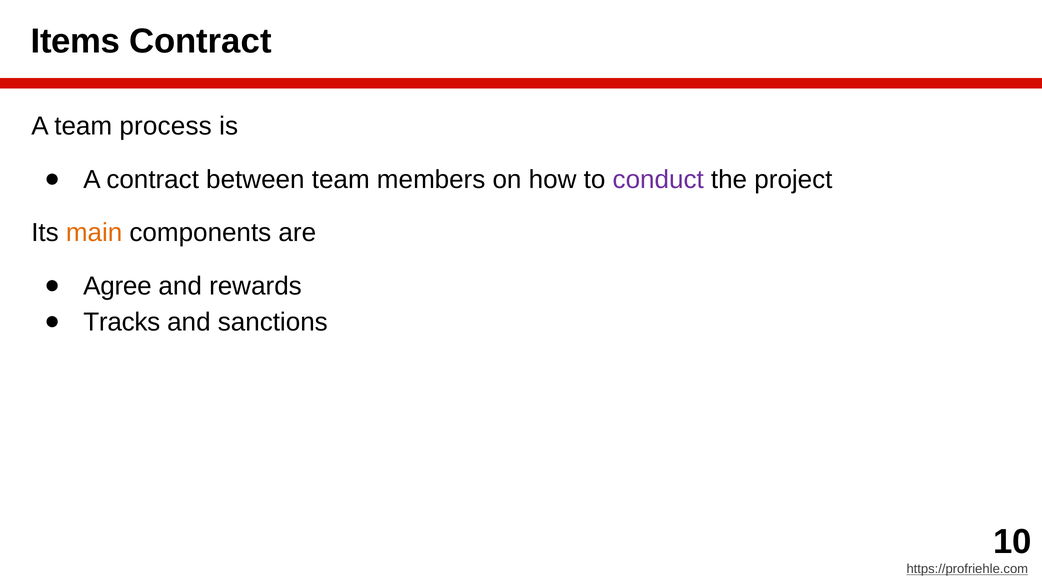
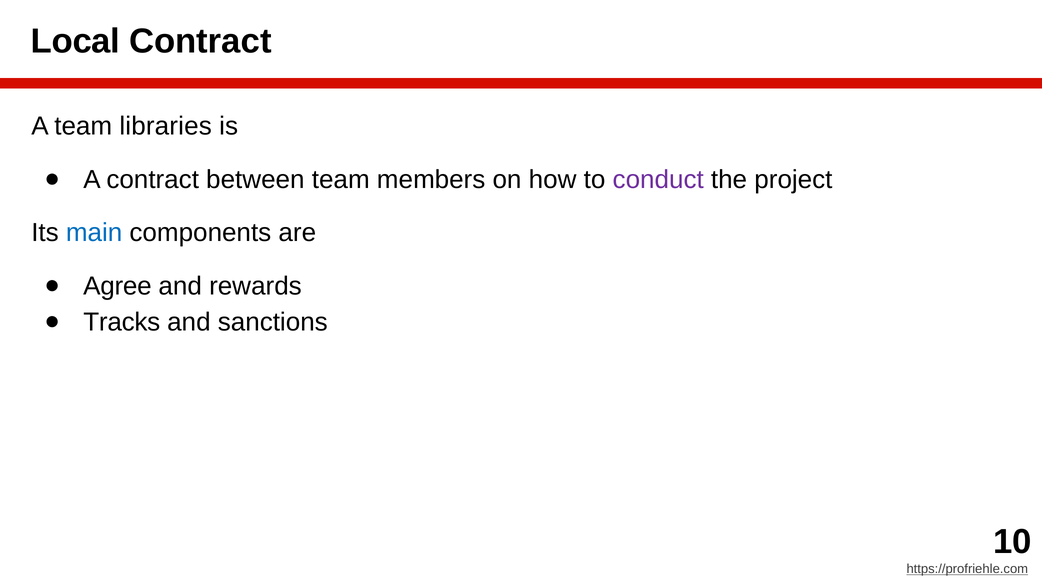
Items: Items -> Local (75, 41)
process: process -> libraries (166, 126)
main colour: orange -> blue (94, 233)
